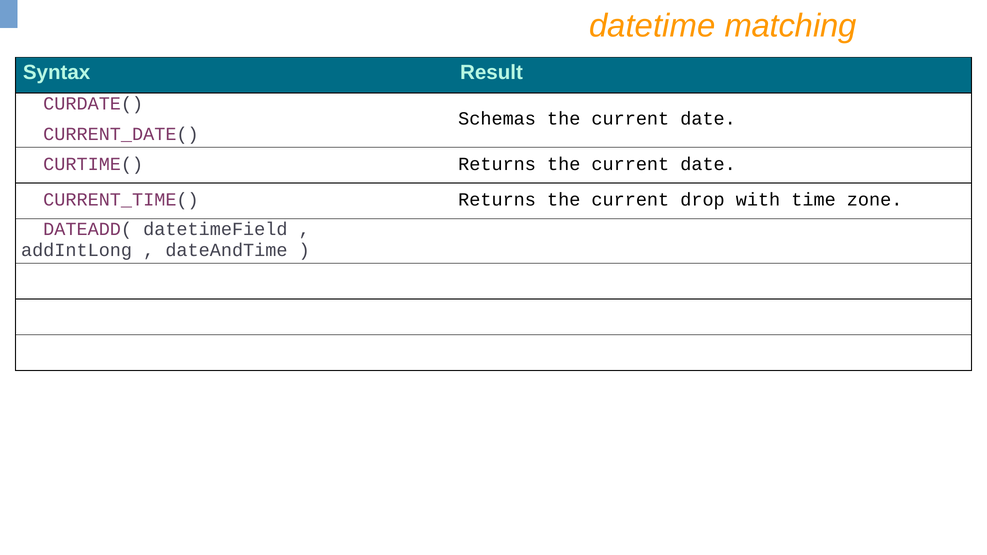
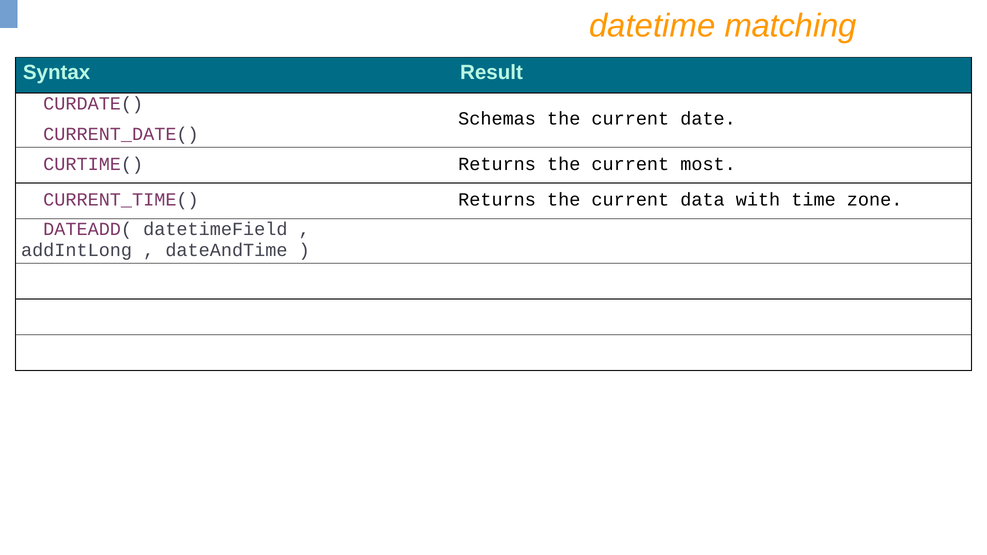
Returns the current date: date -> most (708, 164)
drop: drop -> data (703, 200)
